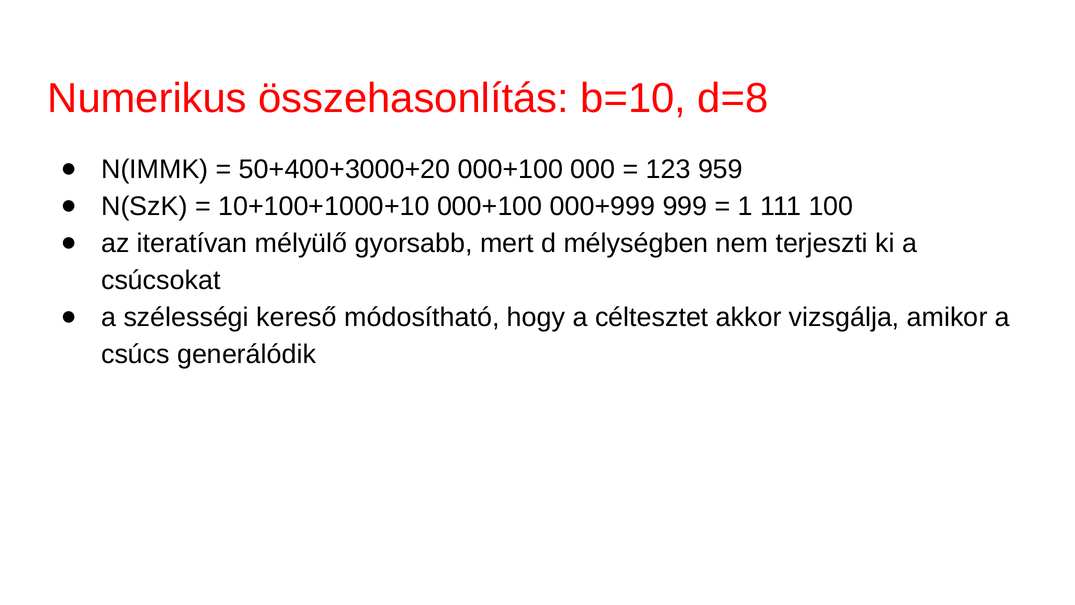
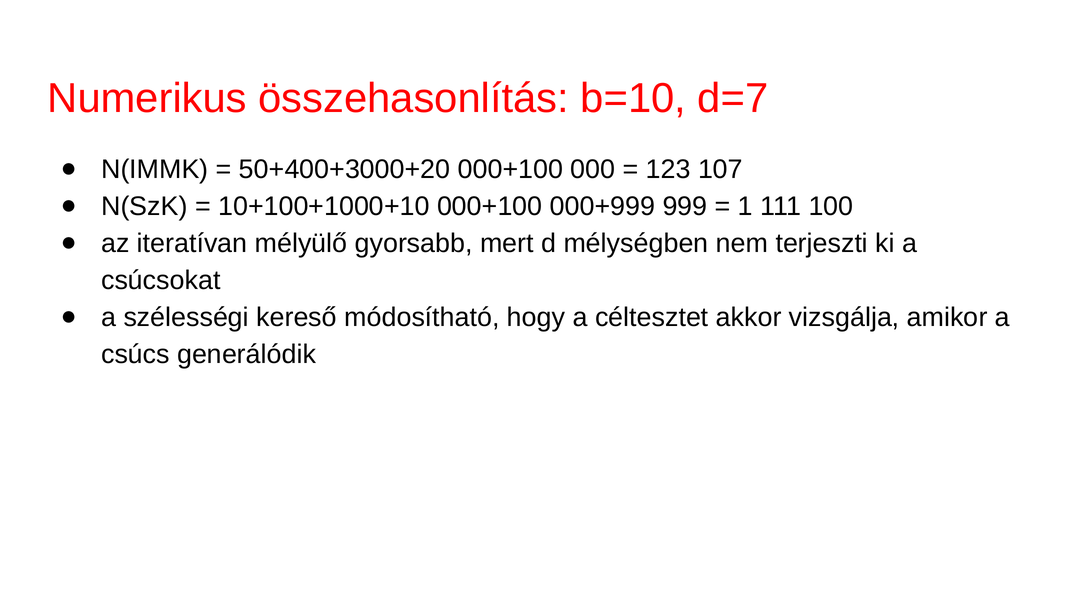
d=8: d=8 -> d=7 (733, 99)
959: 959 -> 107 (720, 169)
